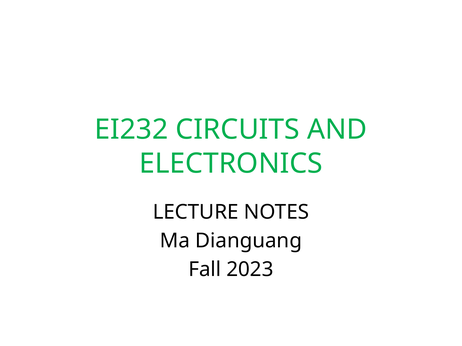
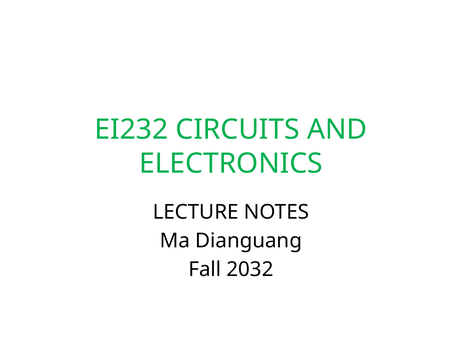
2023: 2023 -> 2032 (250, 270)
